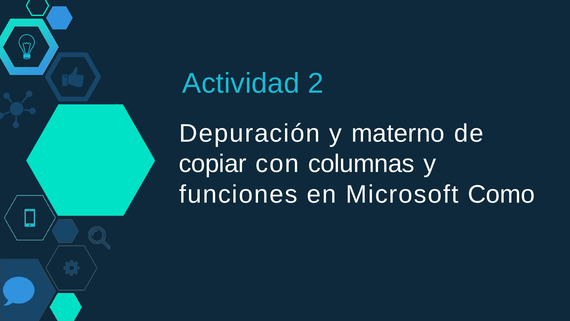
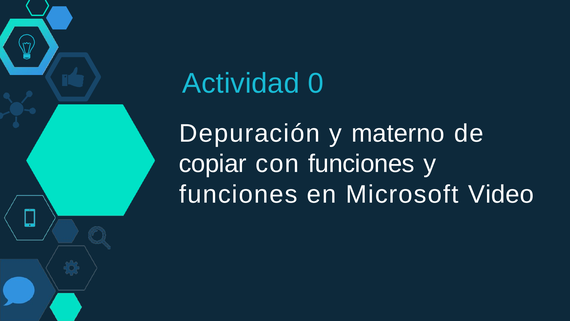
2: 2 -> 0 (316, 83)
con columnas: columnas -> funciones (361, 164)
Como: Como -> Video (501, 194)
